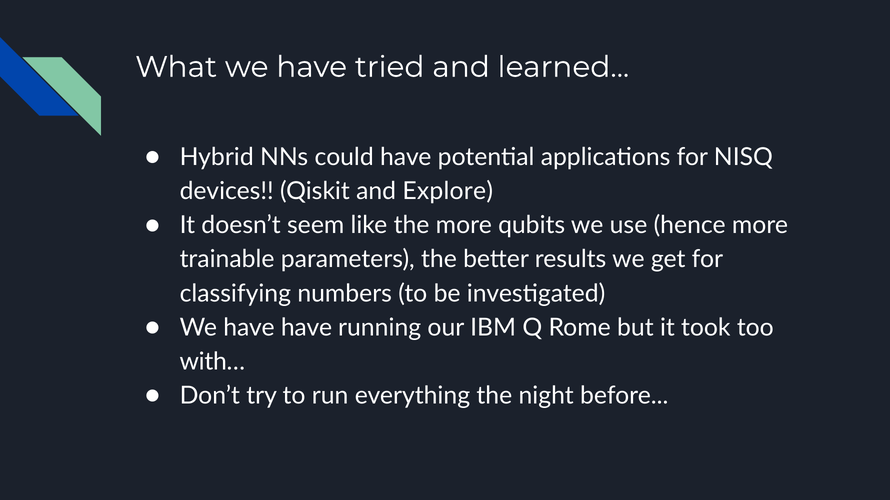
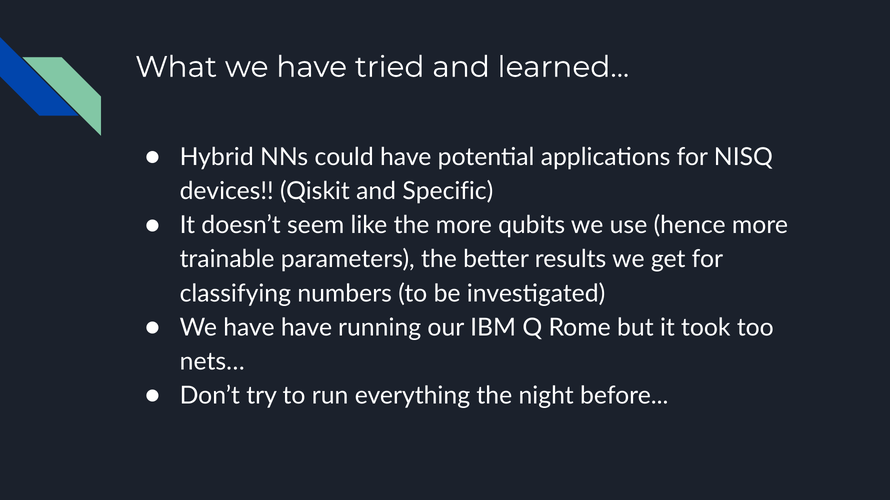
Explore: Explore -> Specific (448, 191)
with…: with… -> nets… (212, 362)
